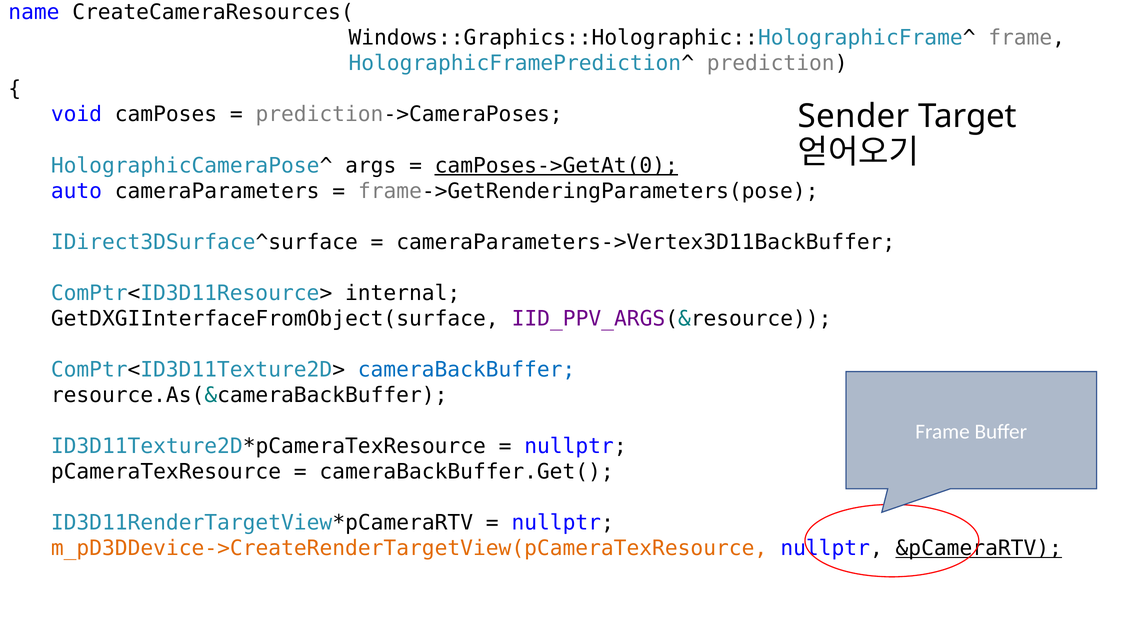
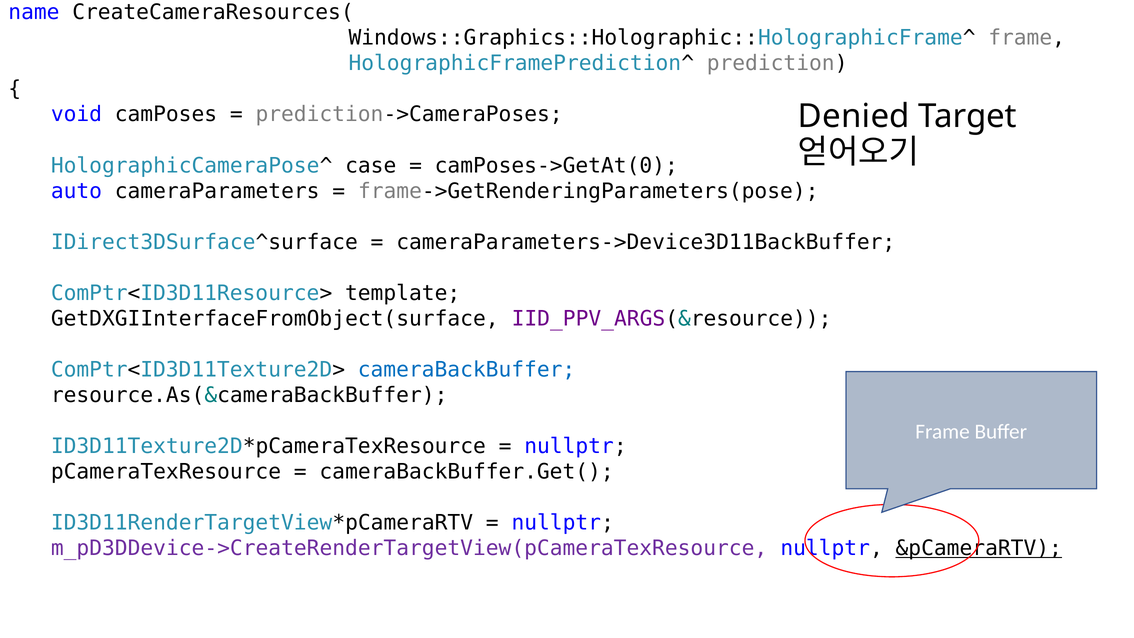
Sender: Sender -> Denied (854, 116)
args: args -> case (371, 165)
camPoses->GetAt(0 underline: present -> none (556, 165)
cameraParameters->Vertex3D11BackBuffer: cameraParameters->Vertex3D11BackBuffer -> cameraParameters->Device3D11BackBuffer (646, 242)
internal: internal -> template (403, 293)
m_pD3DDevice->CreateRenderTargetView(pCameraTexResource colour: orange -> purple (409, 548)
